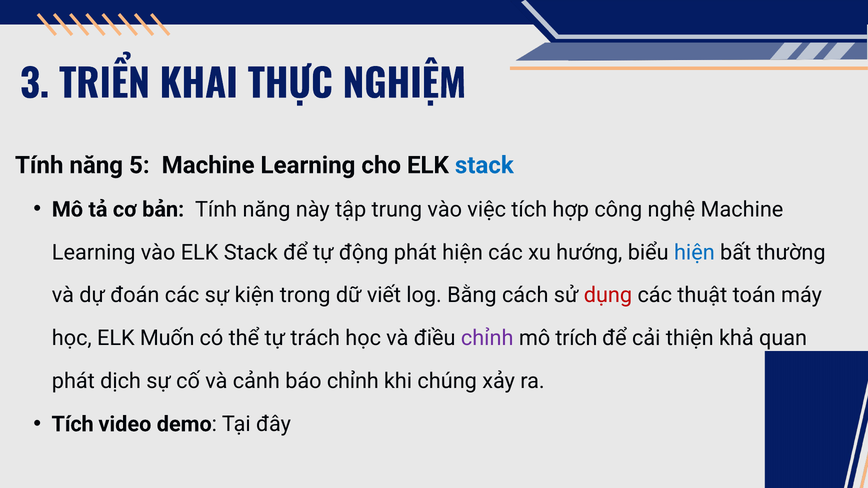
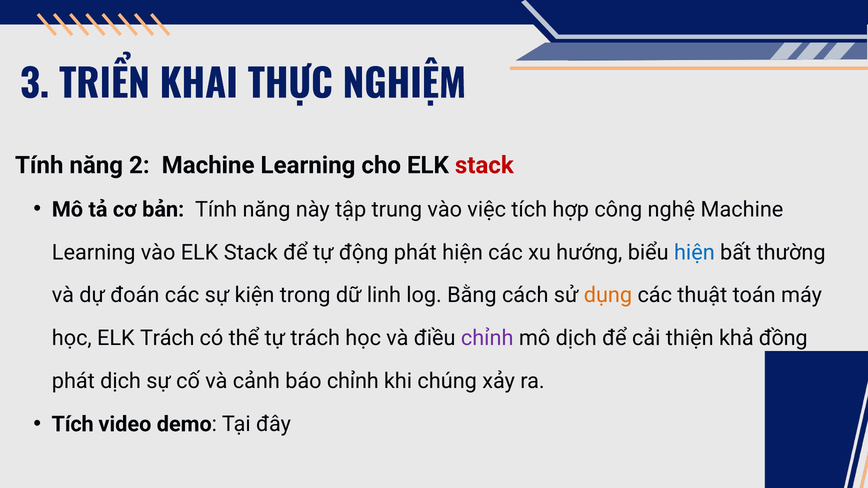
5: 5 -> 2 (139, 165)
stack colour: blue -> red (484, 165)
viết: viết -> linh (384, 295)
dụng colour: red -> orange (608, 295)
ELK Muốn: Muốn -> Trách (167, 338)
mô trích: trích -> dịch (576, 338)
quan: quan -> đồng (783, 338)
